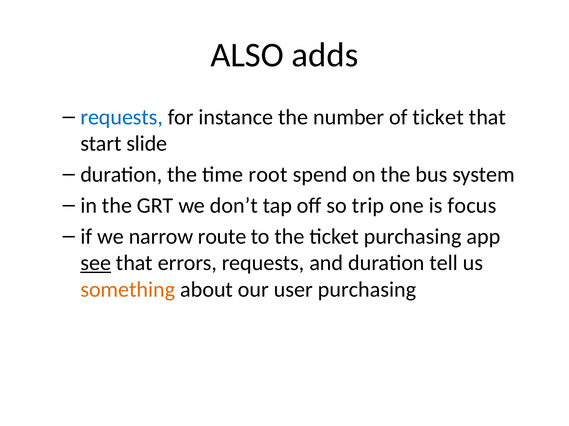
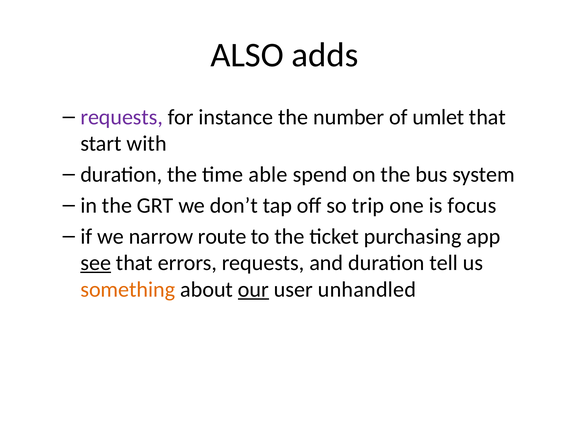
requests colour: blue -> purple (122, 117)
of ticket: ticket -> umlet (438, 117)
slide: slide -> with (147, 144)
root: root -> able (268, 175)
our underline: none -> present (253, 290)
user purchasing: purchasing -> unhandled (367, 290)
